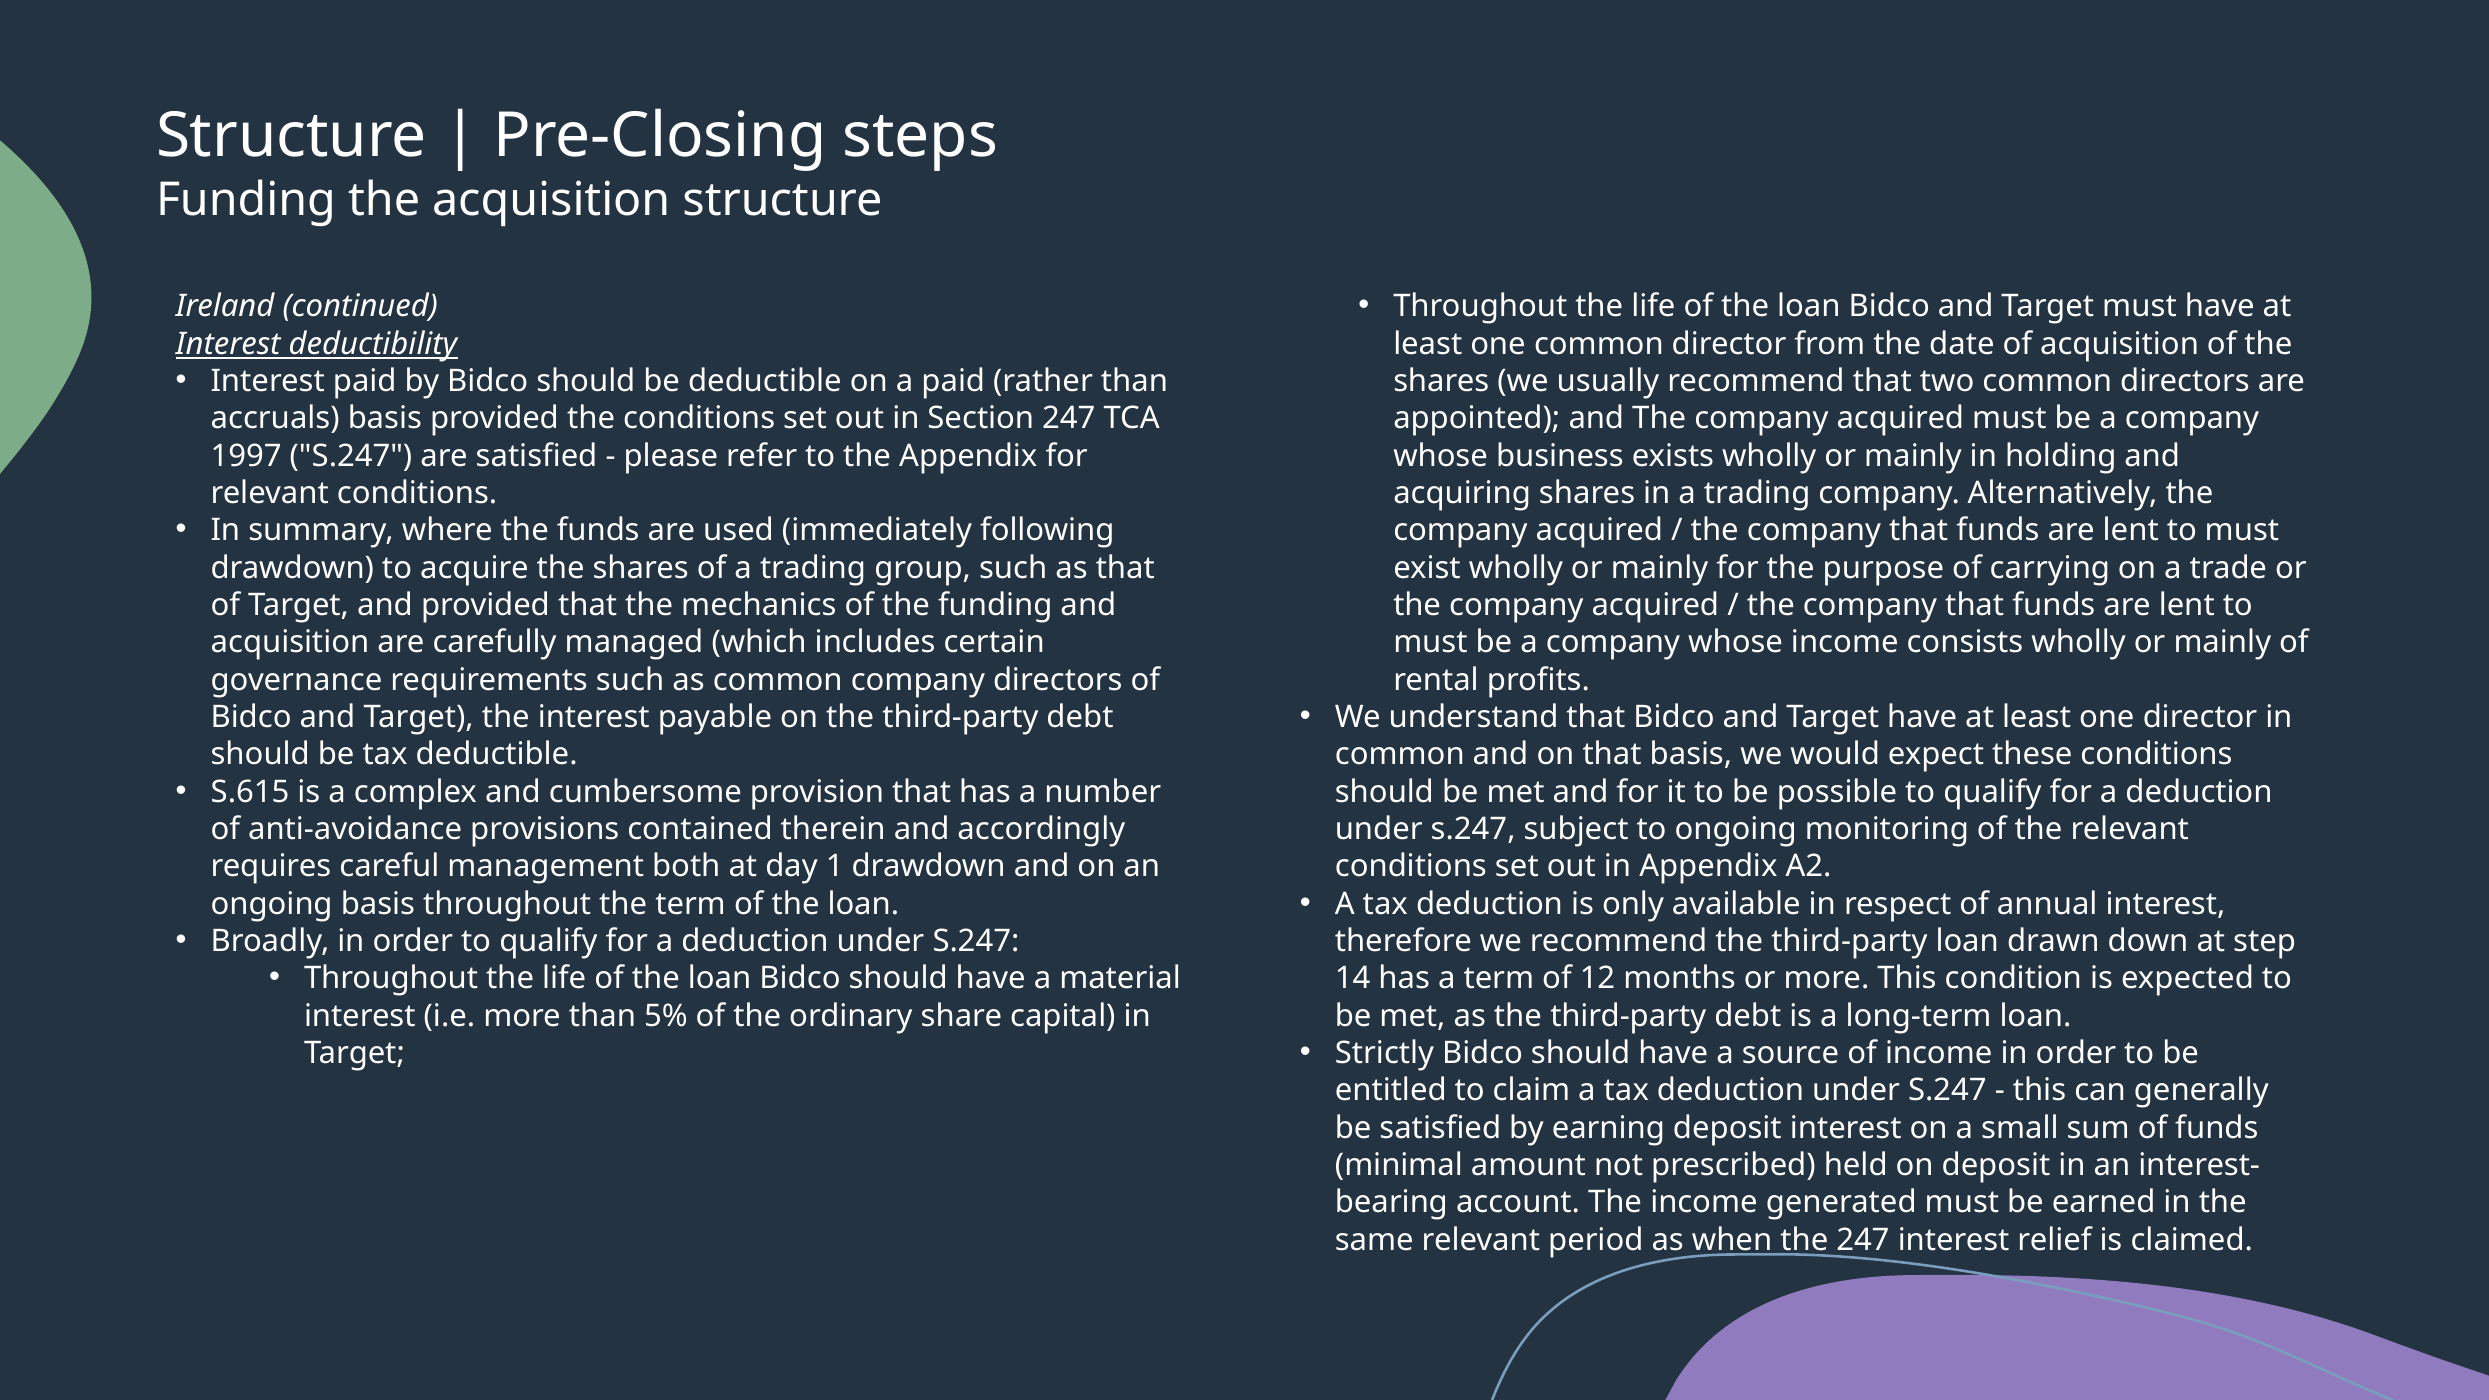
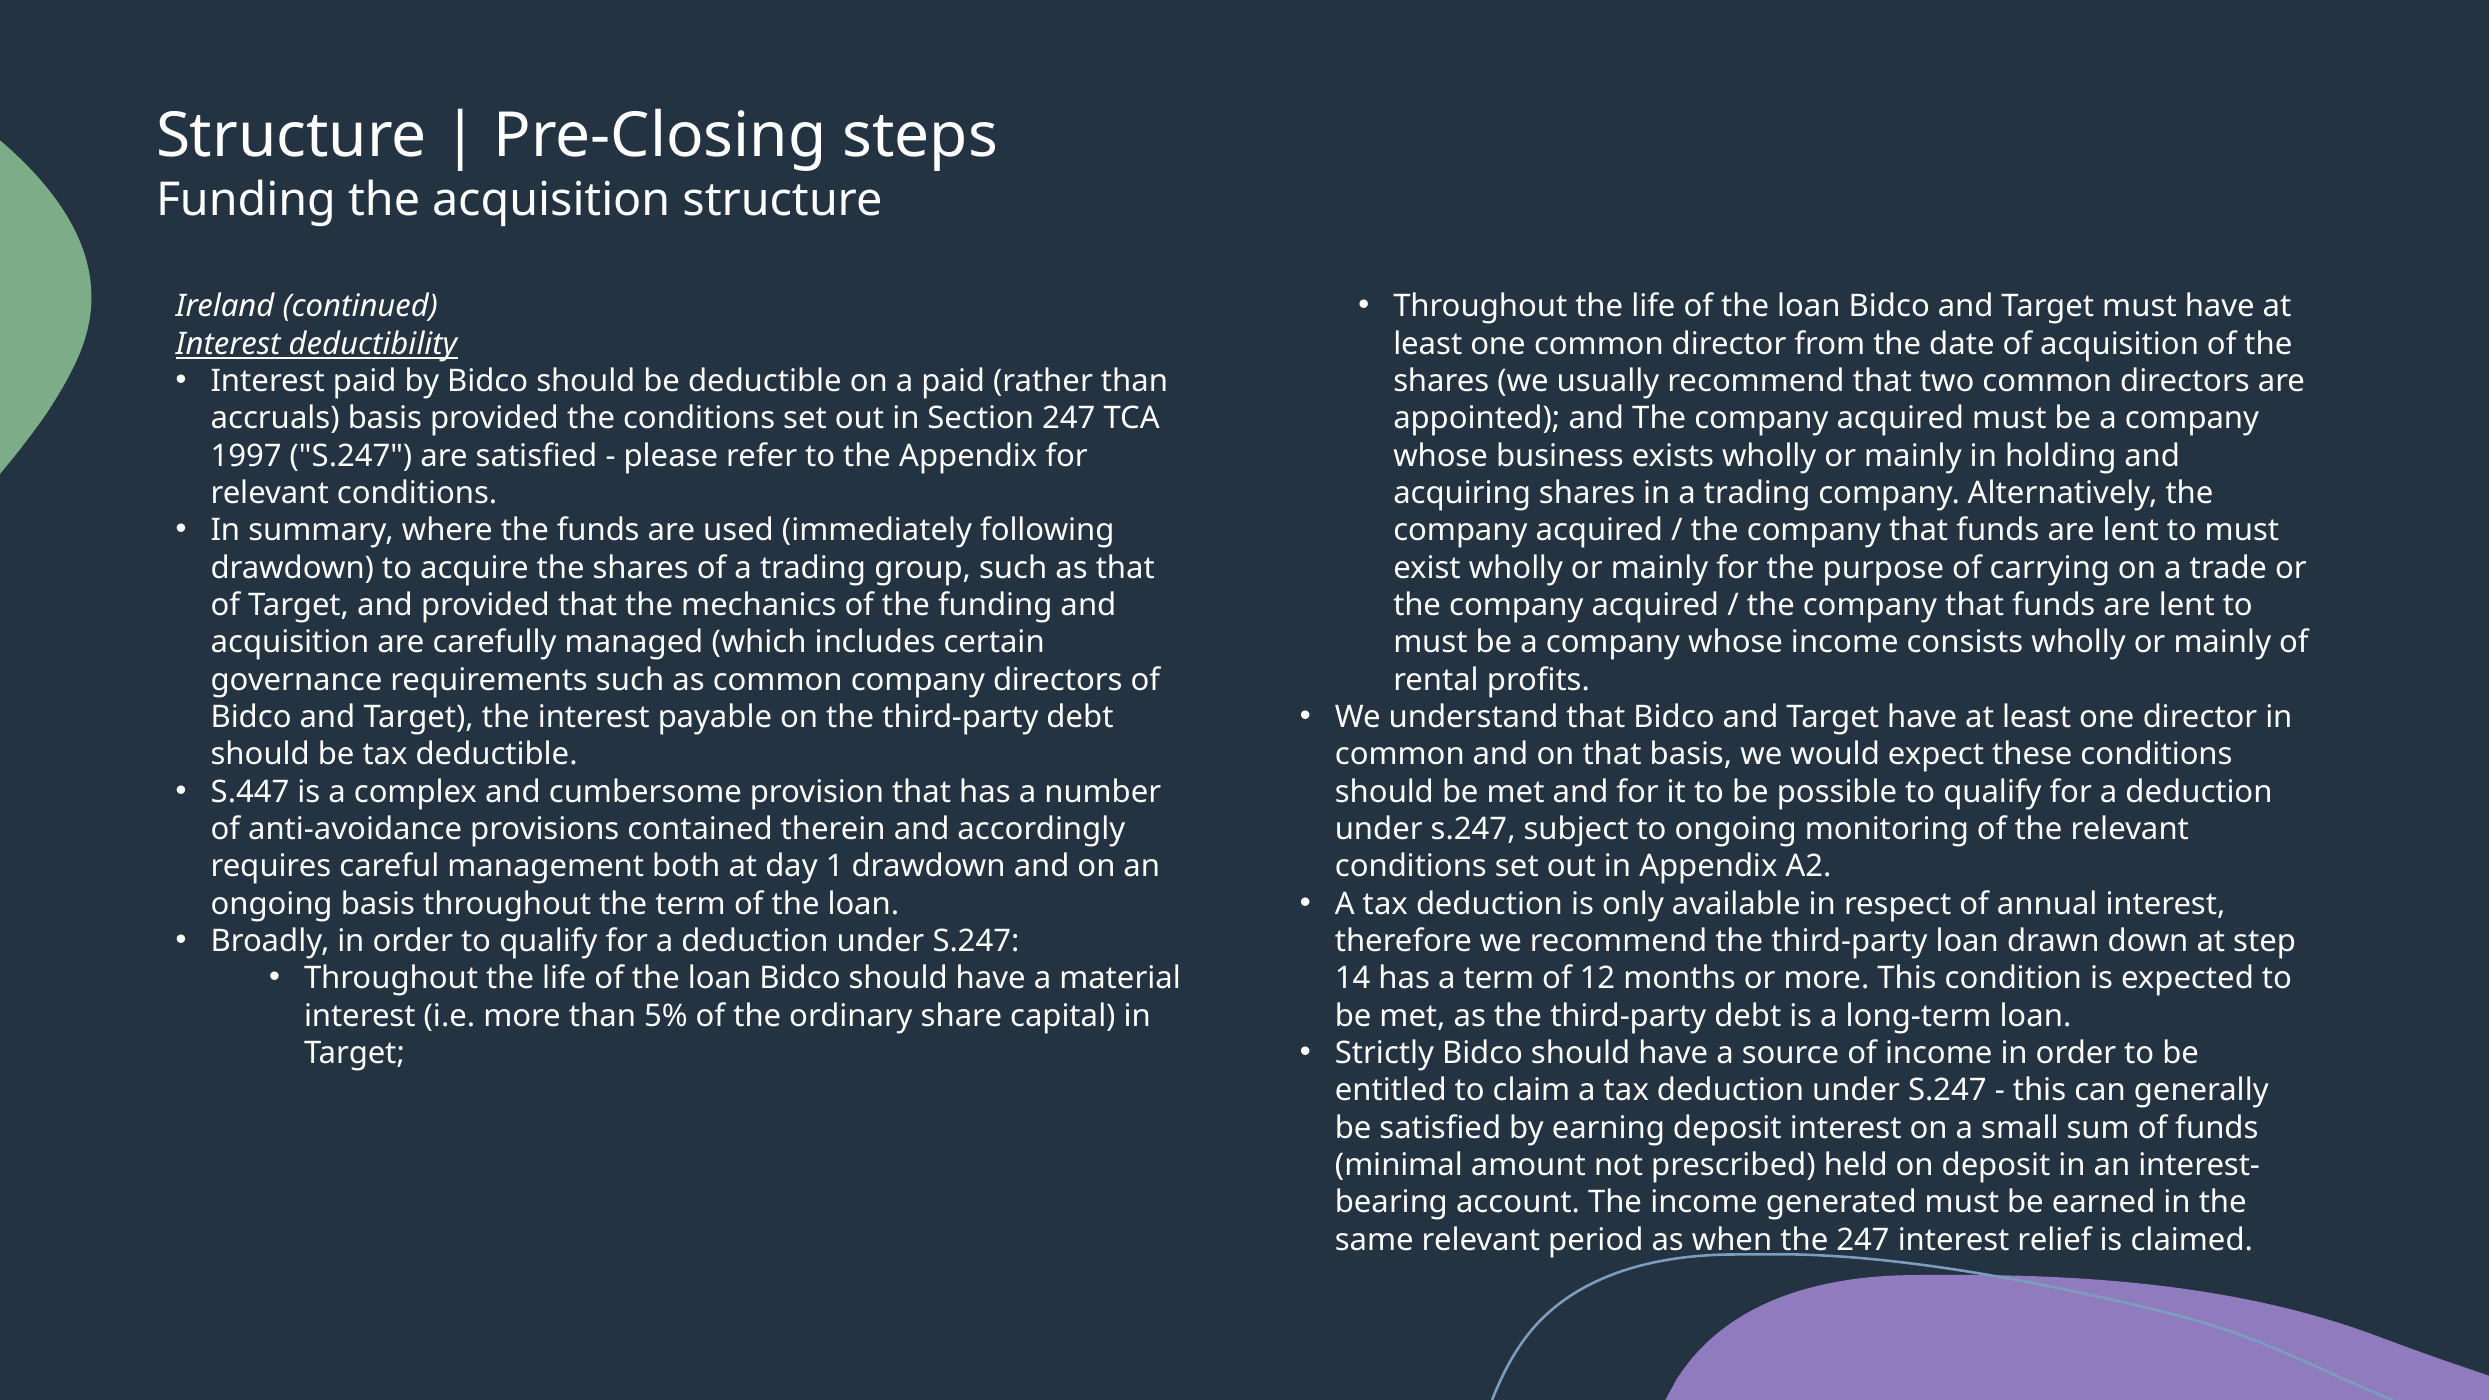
S.615: S.615 -> S.447 (250, 792)
